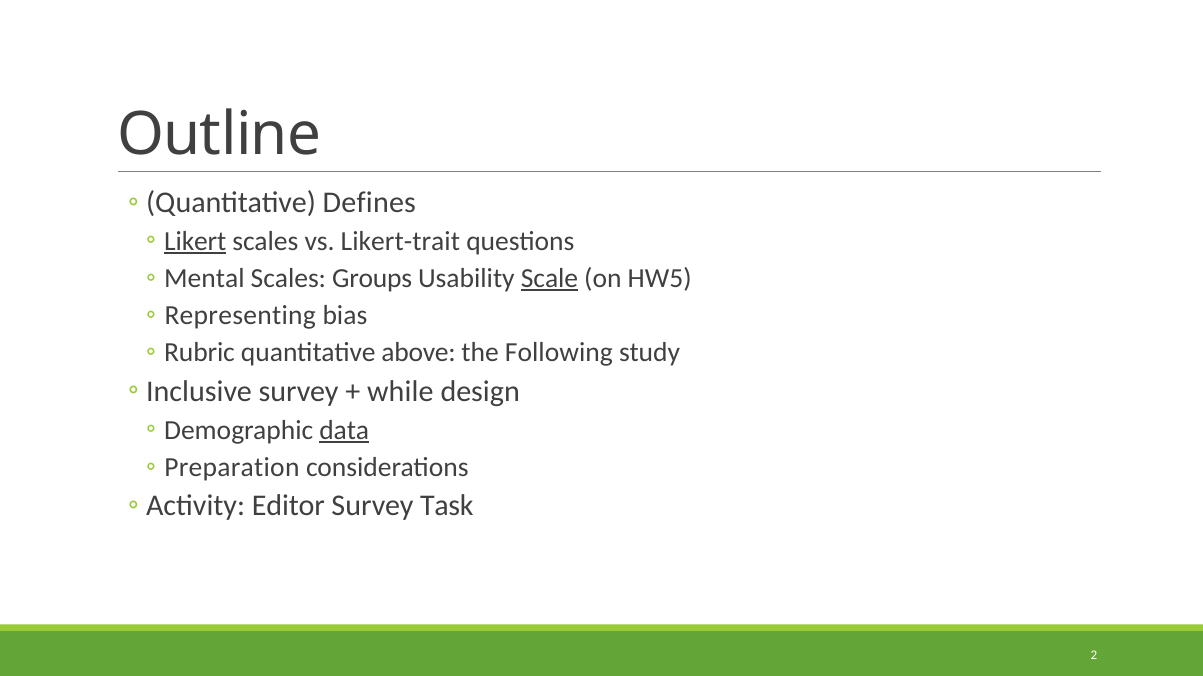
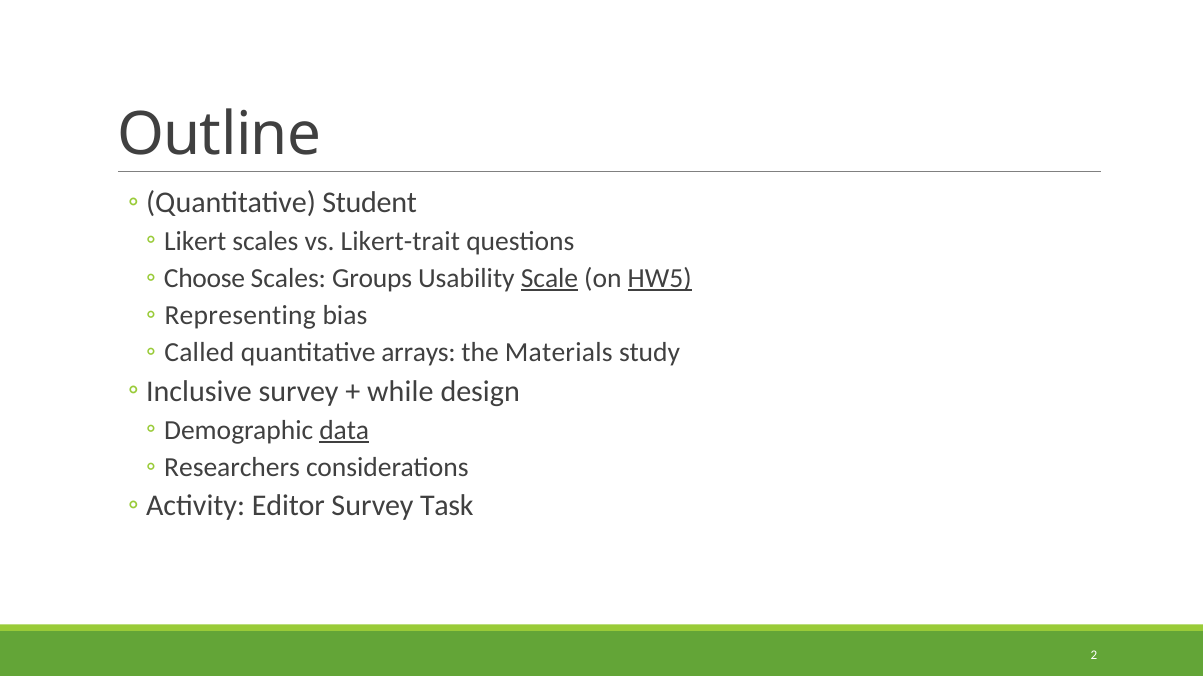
Defines: Defines -> Student (370, 203)
Likert underline: present -> none (195, 241)
Mental: Mental -> Choose (205, 279)
HW5 underline: none -> present (660, 279)
Rubric: Rubric -> Called (199, 353)
above: above -> arrays (419, 353)
Following: Following -> Materials (559, 353)
Preparation: Preparation -> Researchers (232, 468)
